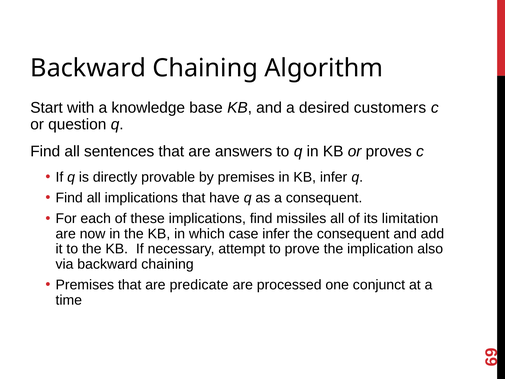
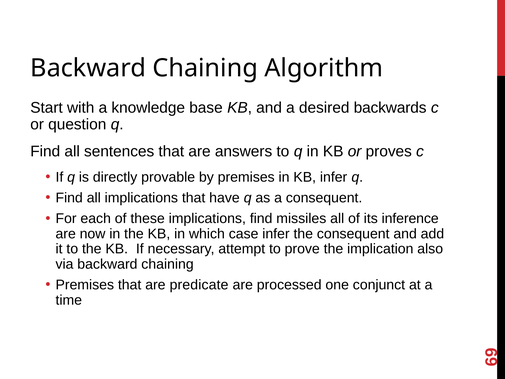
customers: customers -> backwards (390, 108)
limitation: limitation -> inference (410, 219)
